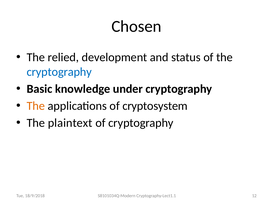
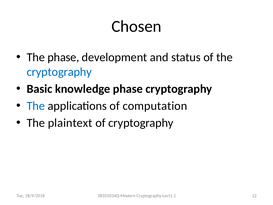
The relied: relied -> phase (63, 57)
knowledge under: under -> phase (128, 89)
The colour: orange -> blue (36, 106)
cryptosystem: cryptosystem -> computation (155, 106)
